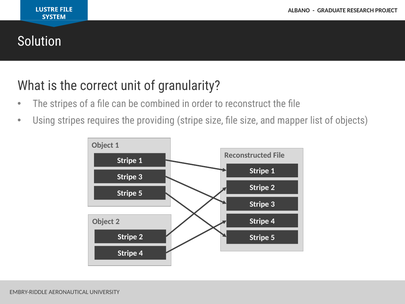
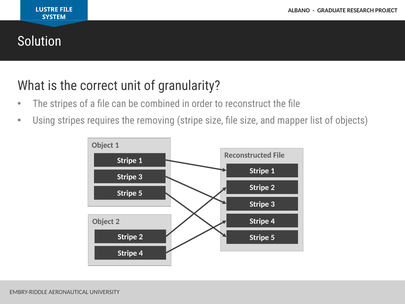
providing: providing -> removing (156, 120)
